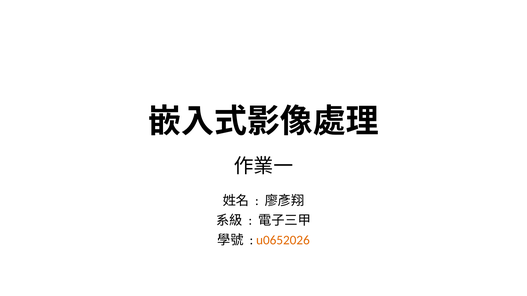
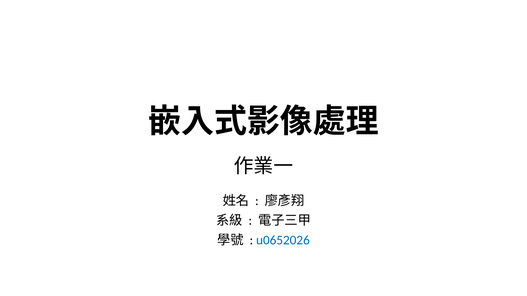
u0652026 colour: orange -> blue (283, 241)
